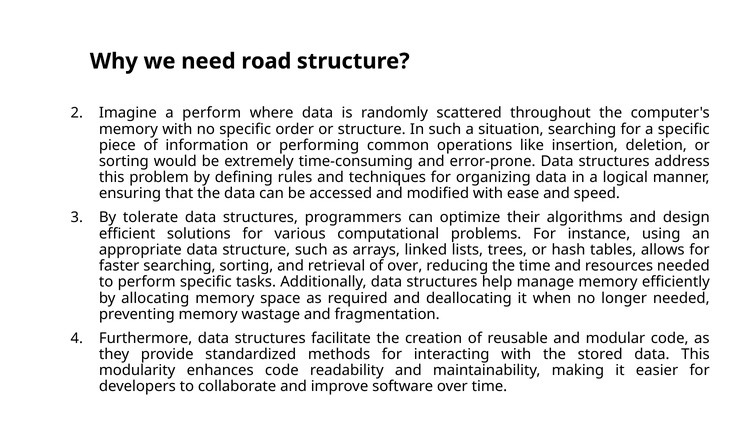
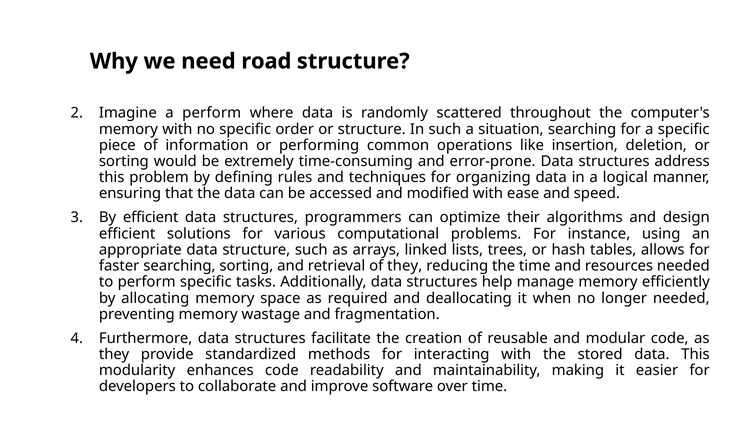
By tolerate: tolerate -> efficient (151, 218)
of over: over -> they (405, 266)
